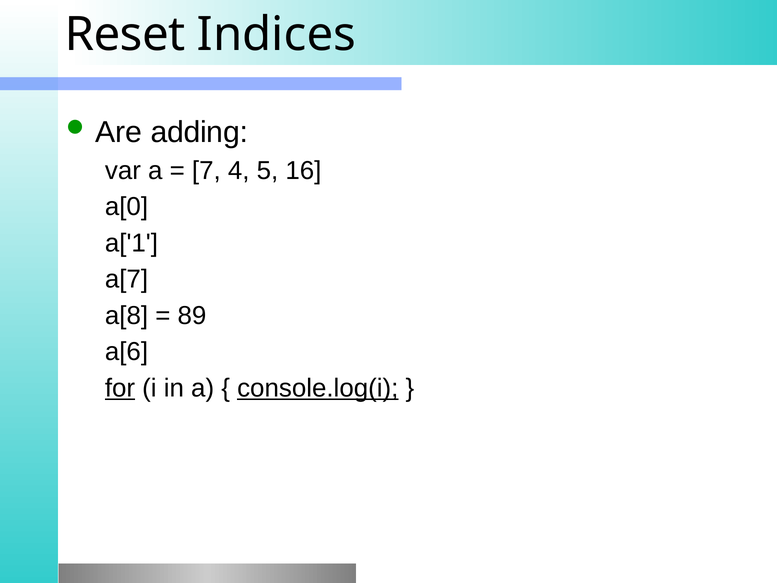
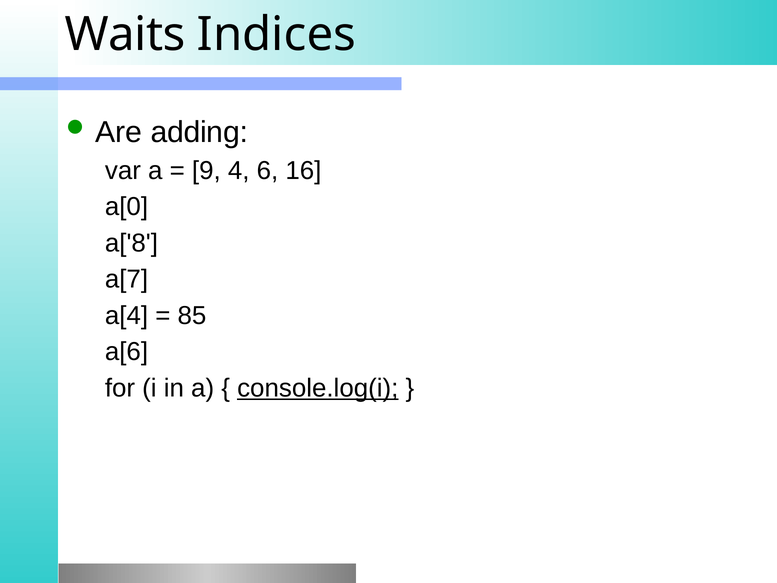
Reset: Reset -> Waits (125, 35)
7: 7 -> 9 (206, 171)
5: 5 -> 6 (267, 171)
a['1: a['1 -> a['8 (131, 243)
a[8: a[8 -> a[4 (127, 316)
89: 89 -> 85 (192, 316)
for underline: present -> none (120, 388)
